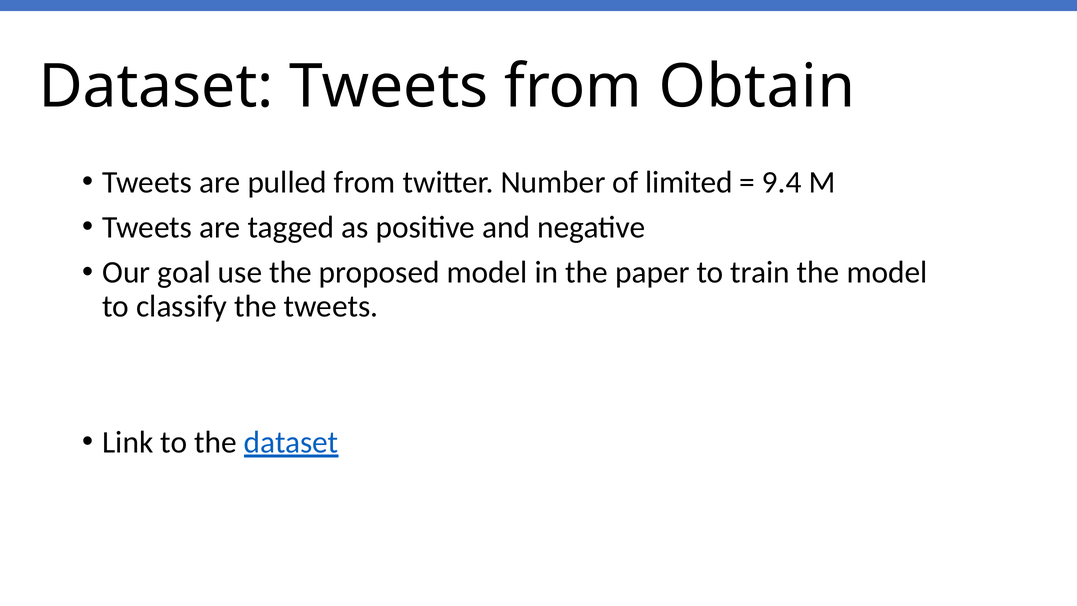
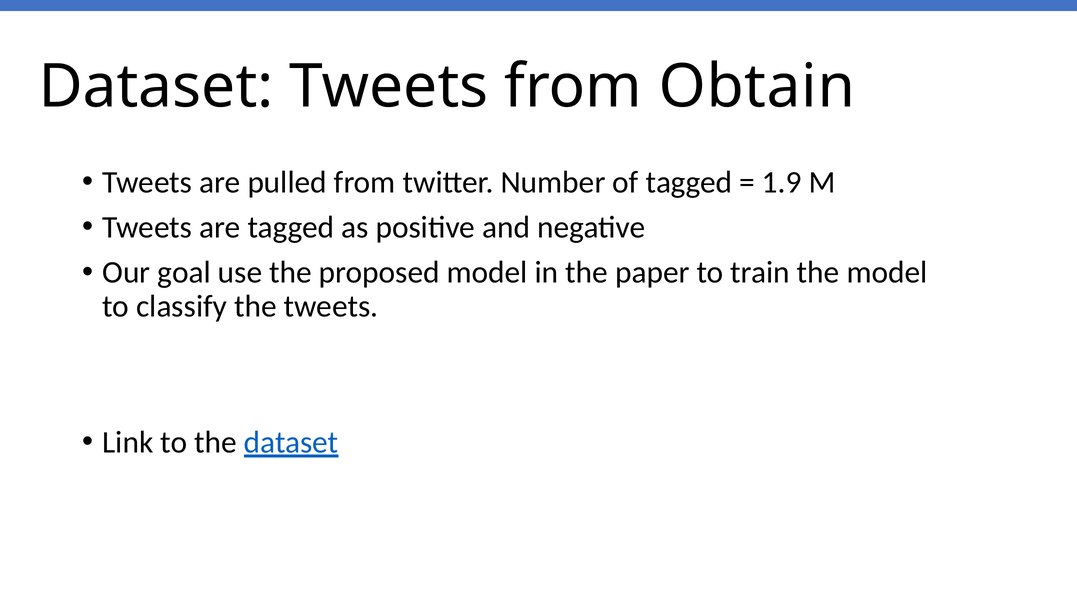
of limited: limited -> tagged (689, 182)
9.4: 9.4 -> 1.9 (782, 182)
